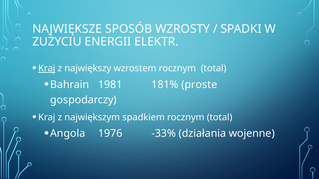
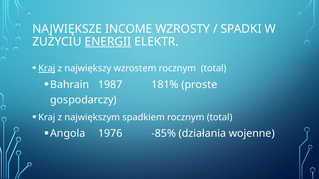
SPOSÓB: SPOSÓB -> INCOME (129, 29)
ENERGII underline: none -> present (108, 42)
1981: 1981 -> 1987 (110, 85)
-33%: -33% -> -85% (164, 134)
